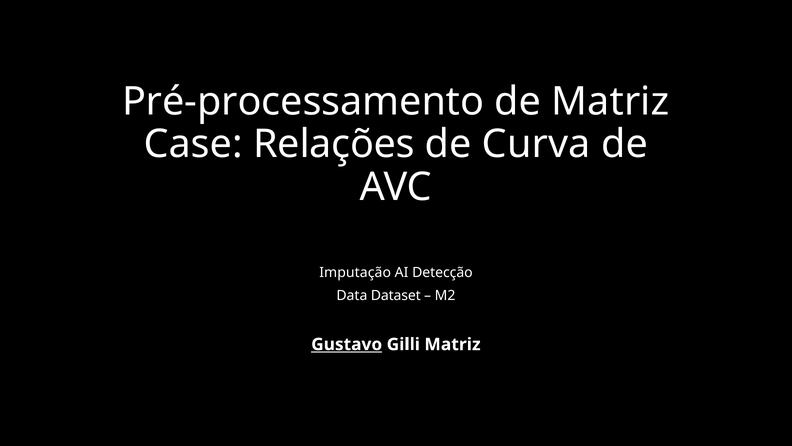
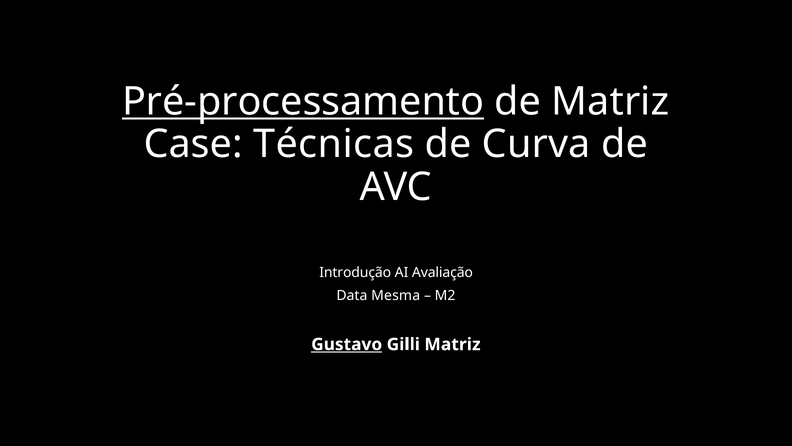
Pré-processamento underline: none -> present (303, 101)
Relações: Relações -> Técnicas (334, 144)
Imputação: Imputação -> Introdução (355, 272)
Detecção: Detecção -> Avaliação (442, 272)
Dataset: Dataset -> Mesma (396, 296)
